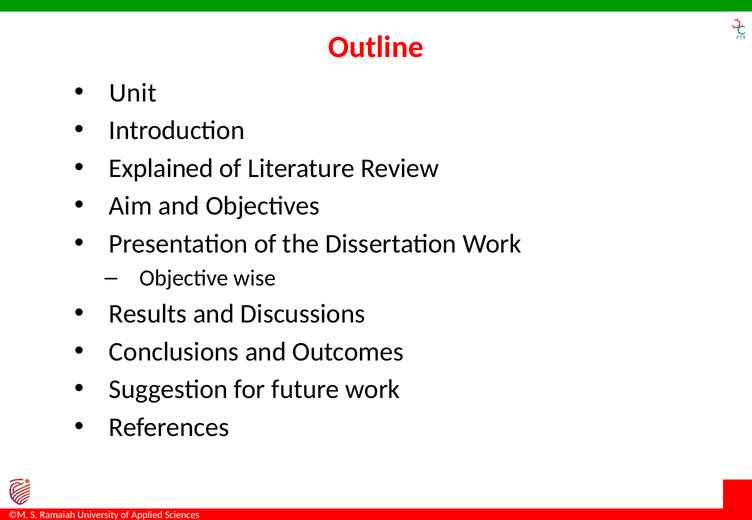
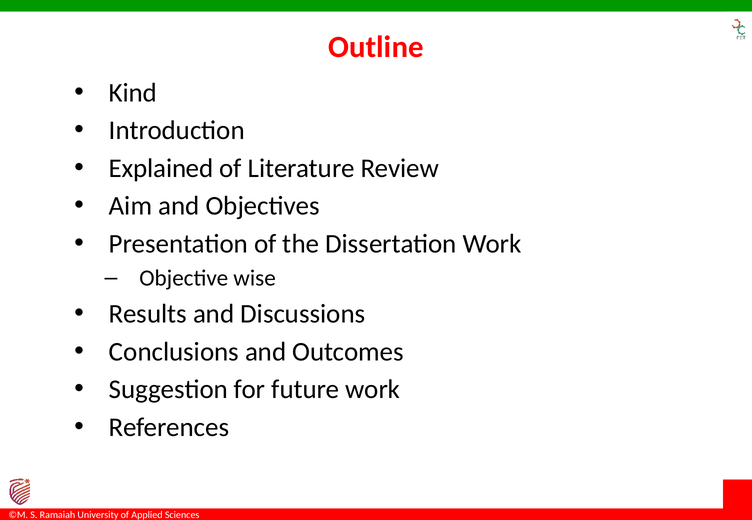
Unit: Unit -> Kind (133, 93)
